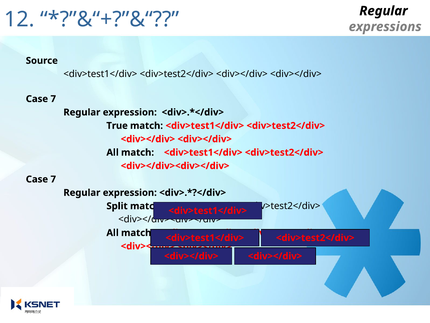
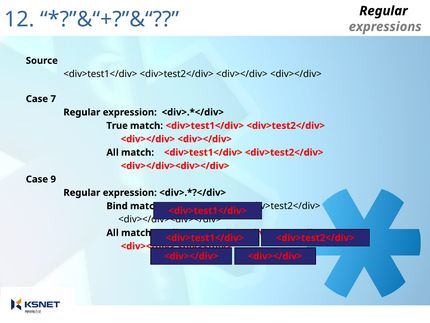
7: 7 -> 9 (53, 179)
Split: Split -> Bind (117, 206)
